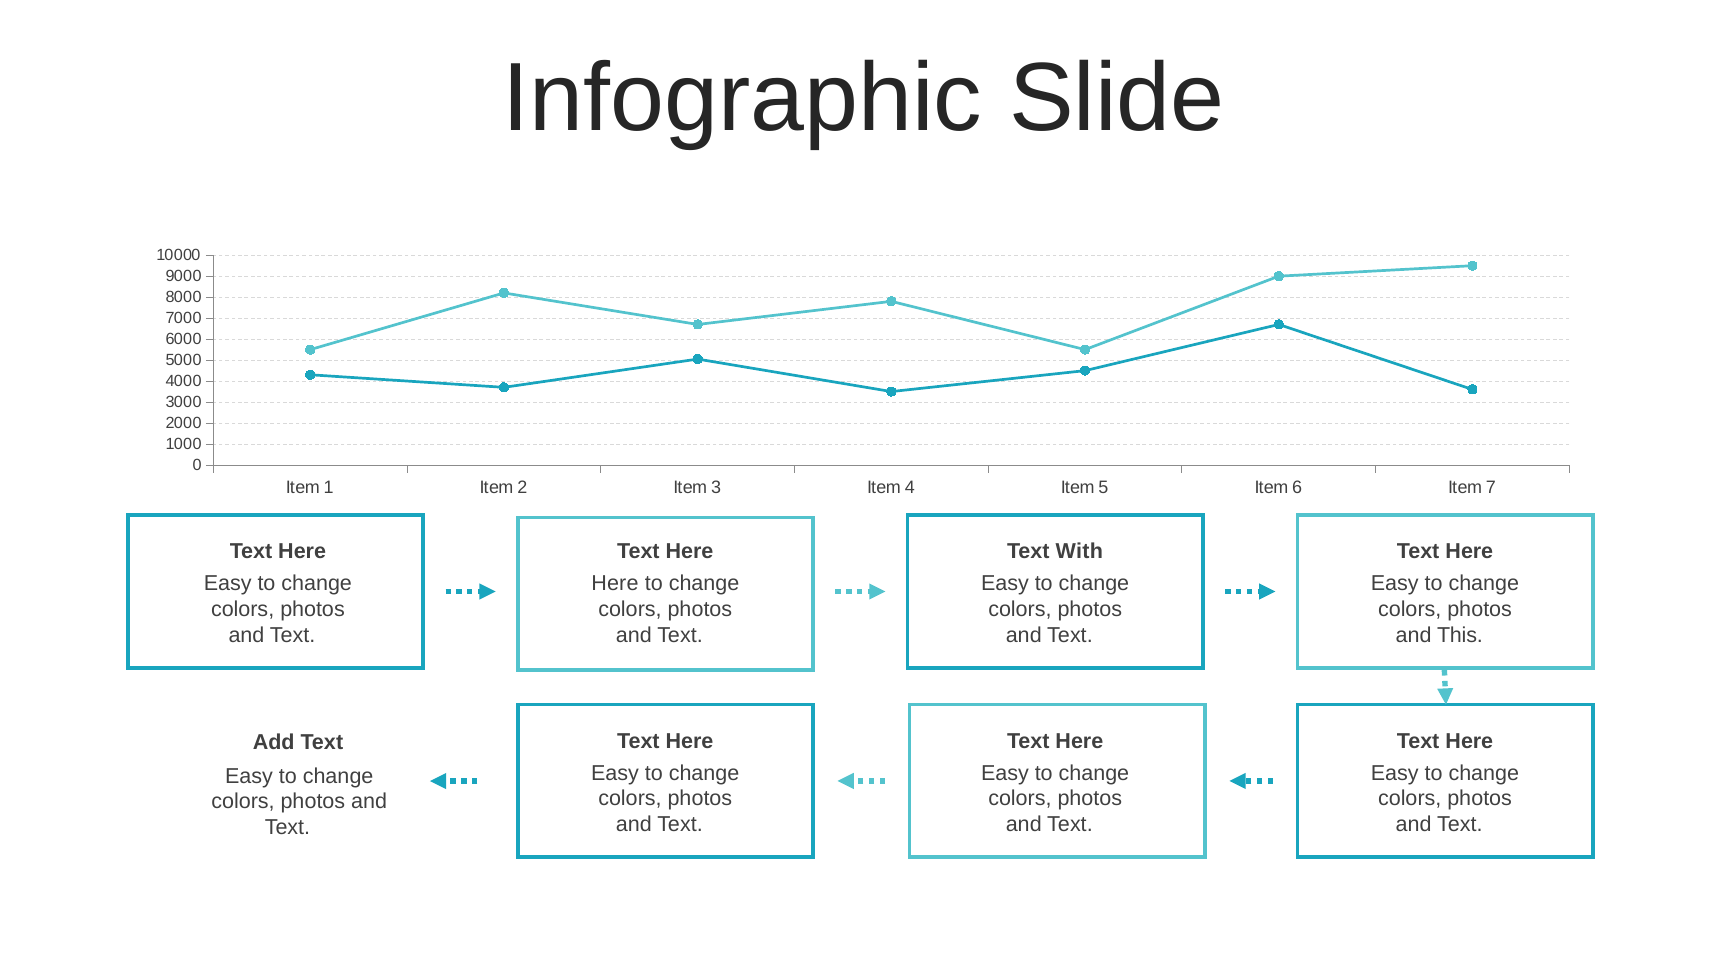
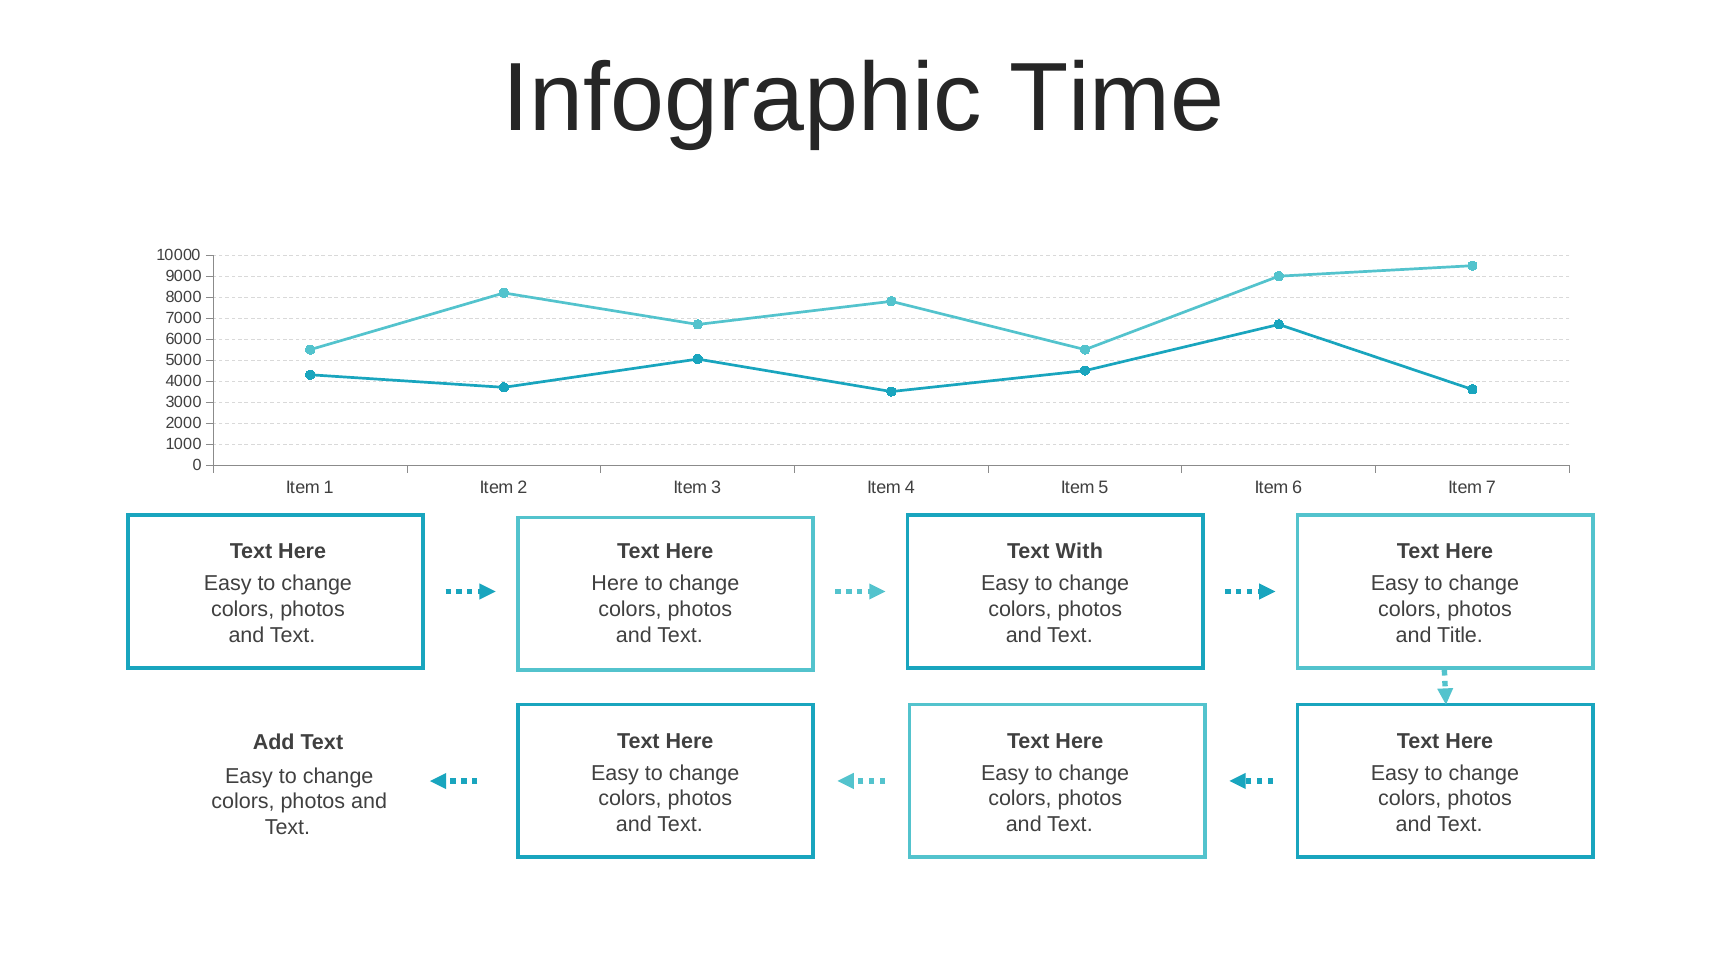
Slide: Slide -> Time (1117, 99)
This: This -> Title (1460, 635)
